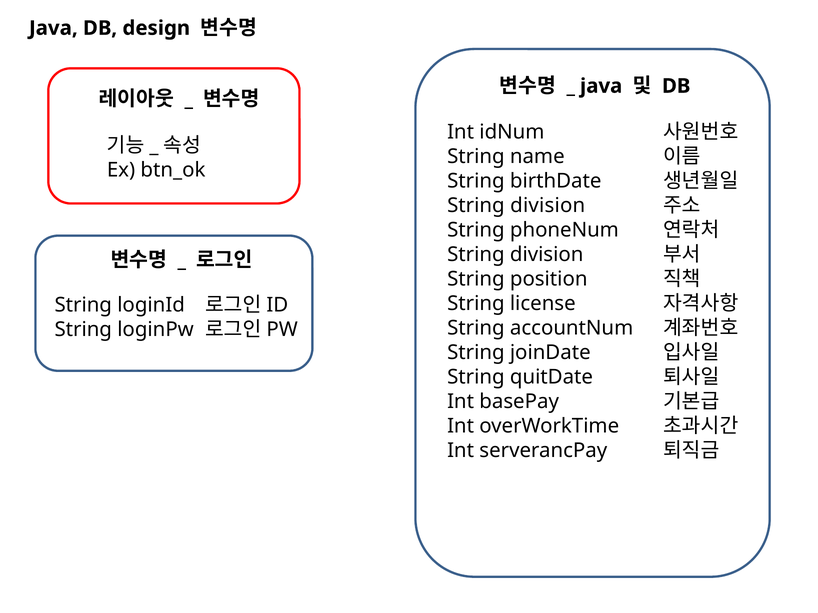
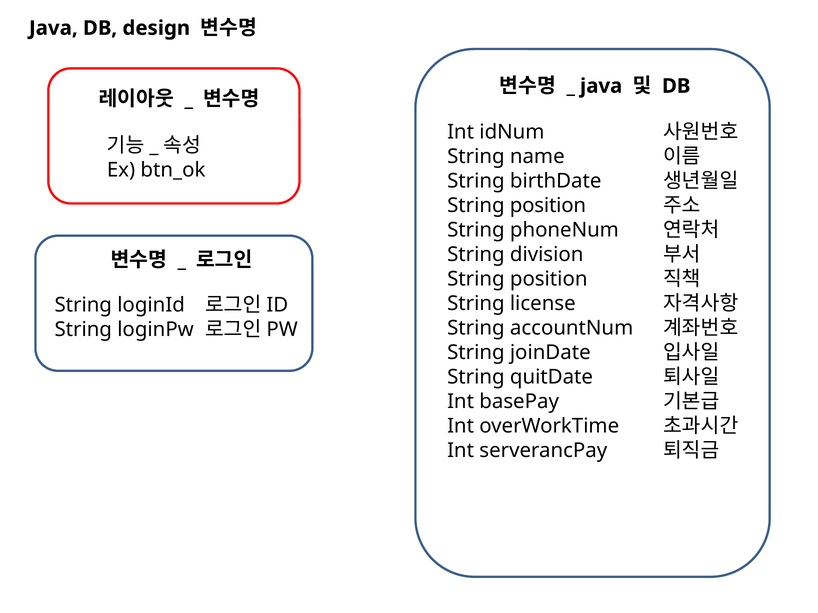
division: division -> position (548, 206)
